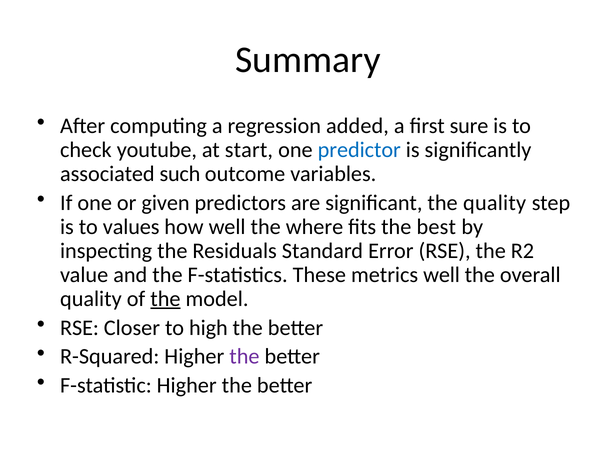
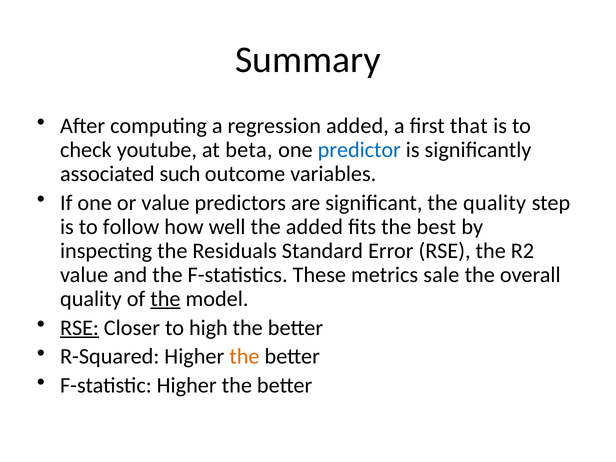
sure: sure -> that (469, 126)
start: start -> beta (249, 150)
or given: given -> value (166, 203)
values: values -> follow (131, 227)
the where: where -> added (314, 227)
metrics well: well -> sale (441, 275)
RSE underline: none -> present (79, 328)
the colour: purple -> orange (244, 357)
